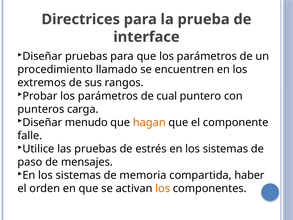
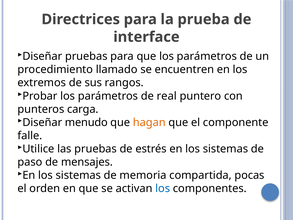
cual: cual -> real (167, 96)
haber: haber -> pocas (249, 175)
los colour: orange -> blue (163, 188)
